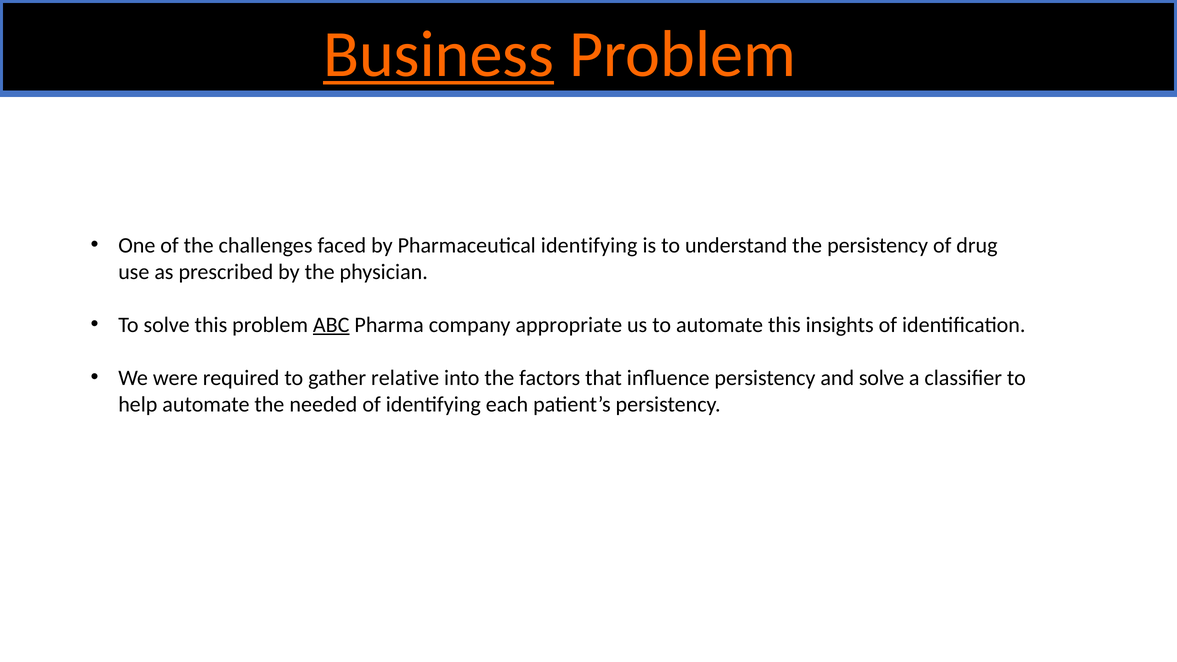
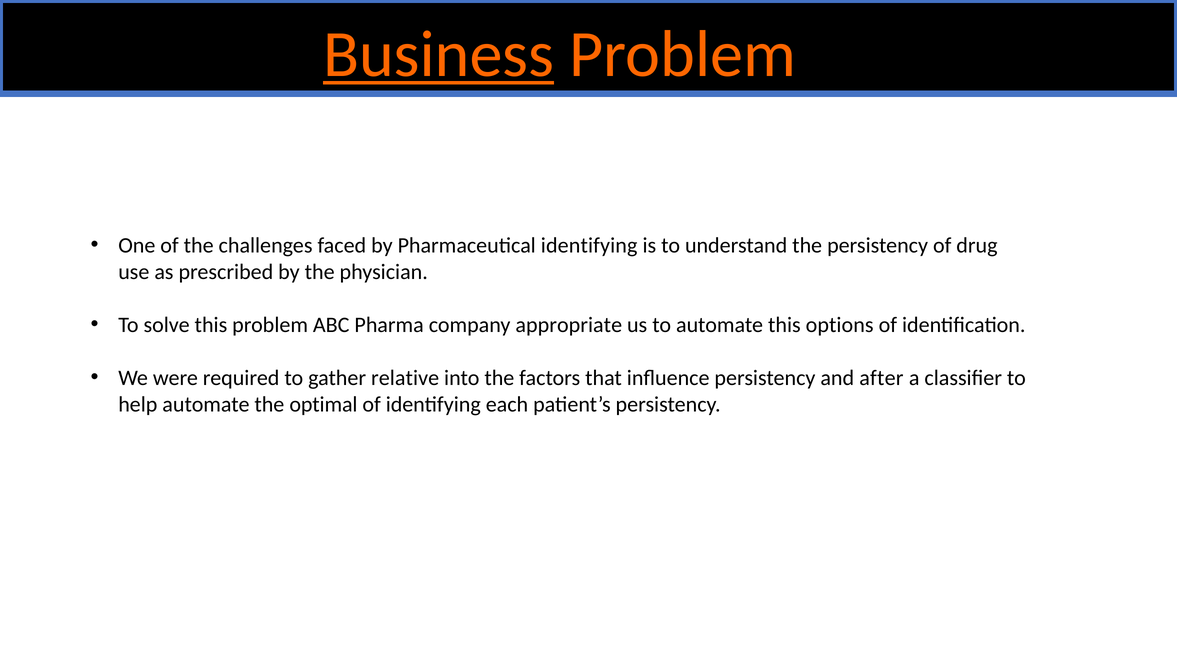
ABC underline: present -> none (331, 325)
insights: insights -> options (840, 325)
and solve: solve -> after (881, 378)
needed: needed -> optimal (323, 404)
